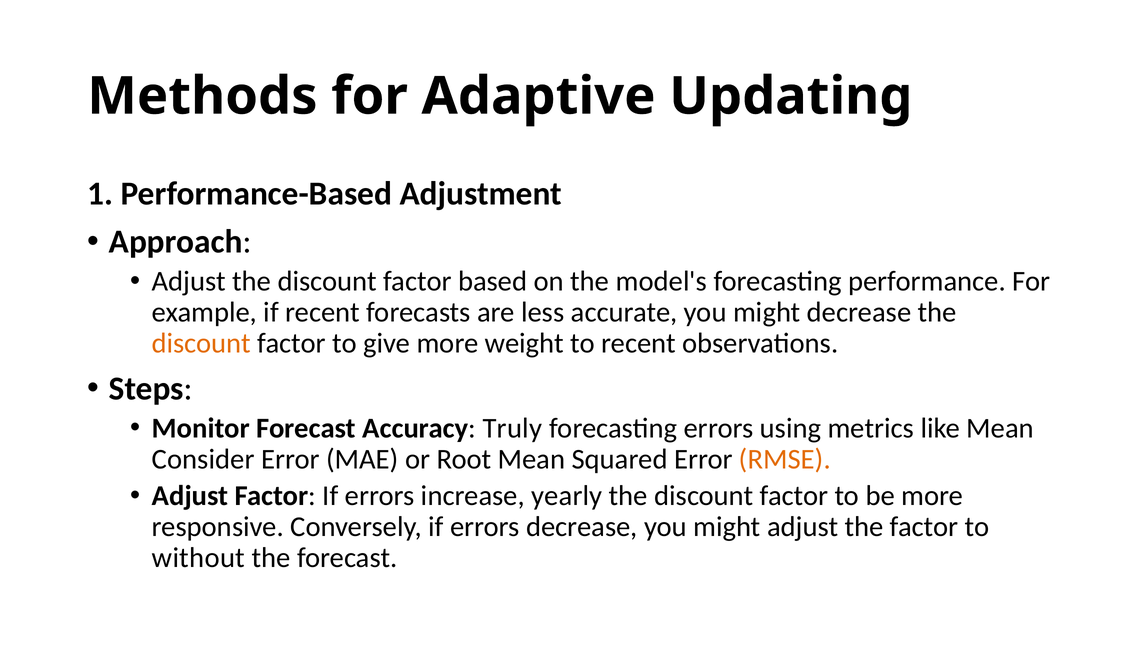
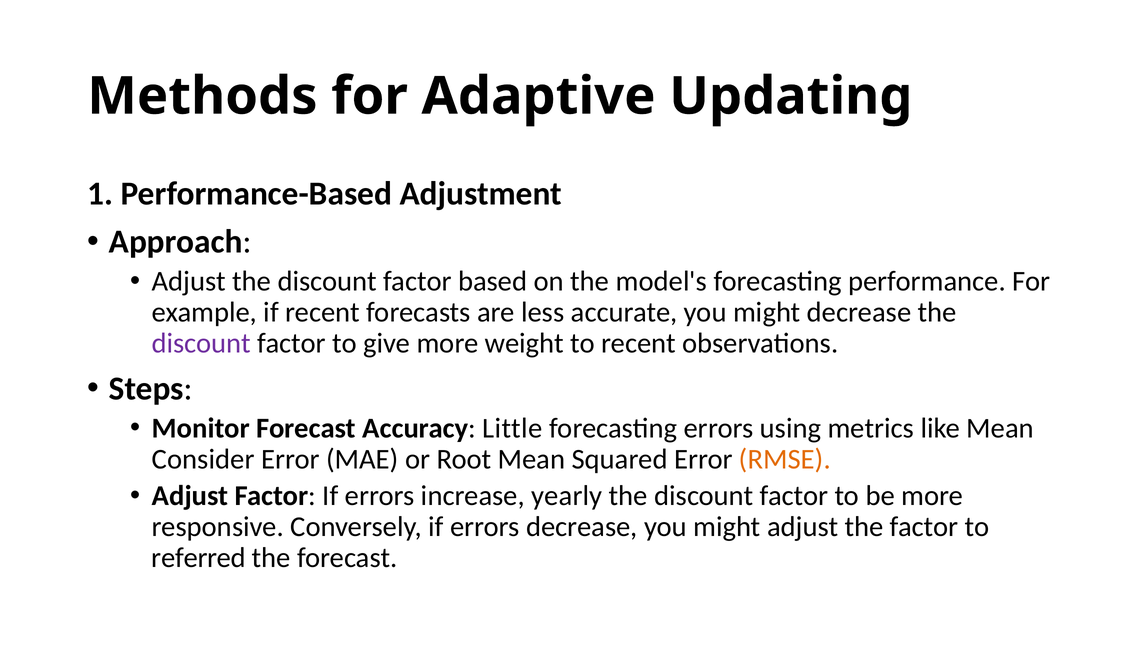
discount colour: orange -> purple (201, 343)
Truly: Truly -> Little (512, 428)
without: without -> referred (199, 558)
